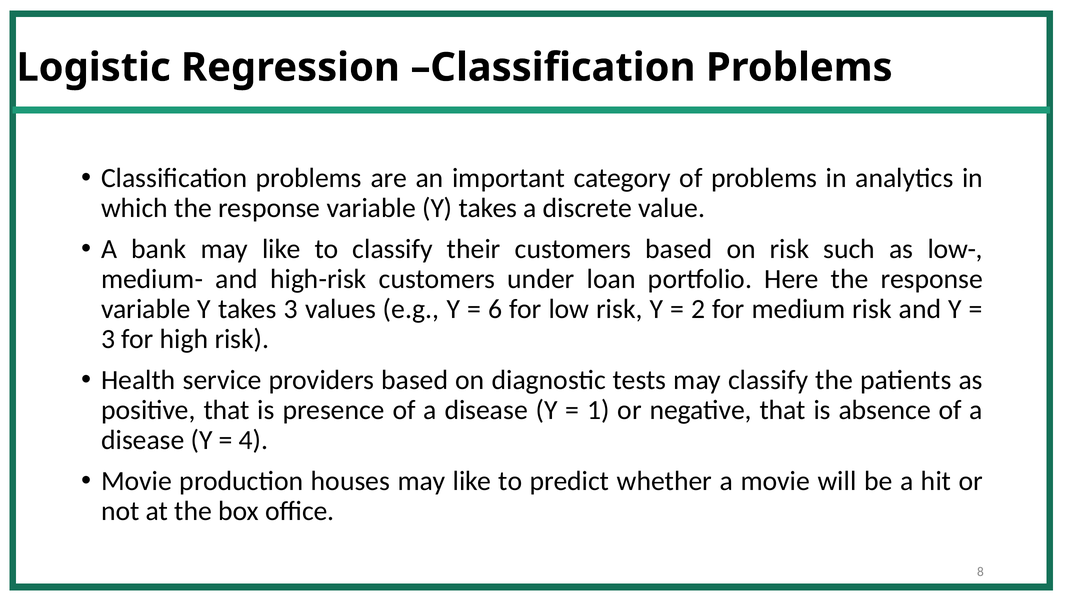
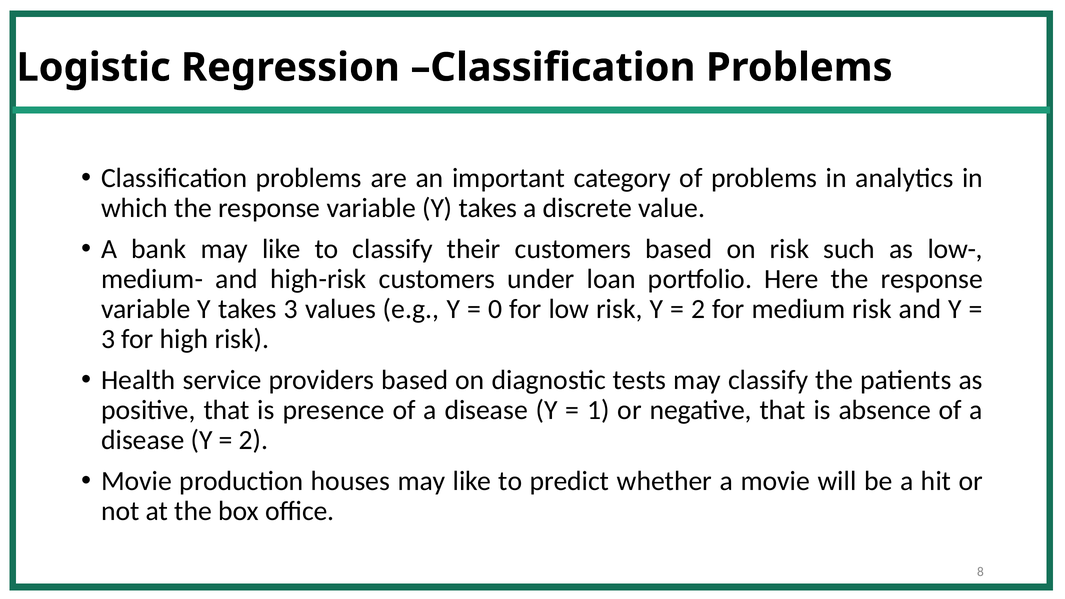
6: 6 -> 0 (495, 309)
4: 4 -> 2 (254, 440)
